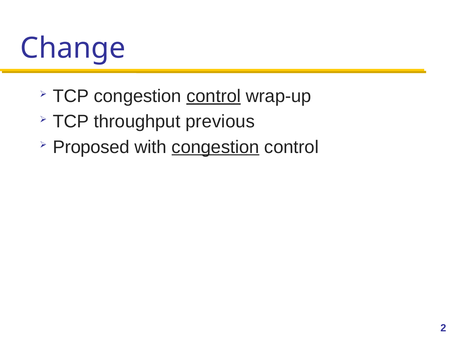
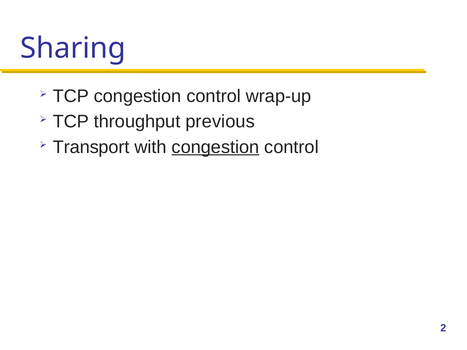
Change: Change -> Sharing (73, 48)
control underline: present -> none (214, 96)
Proposed: Proposed -> Transport (91, 147)
